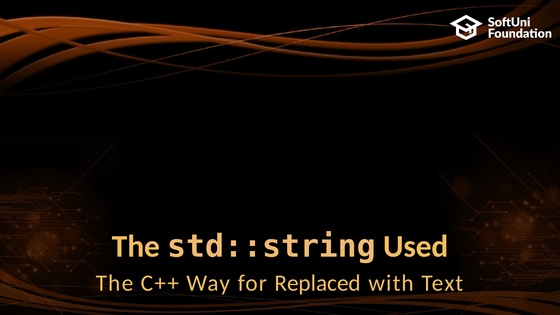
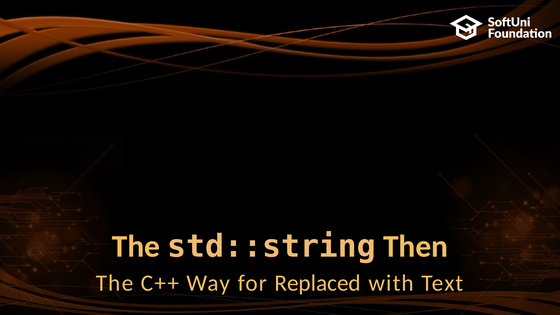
Used: Used -> Then (416, 246)
